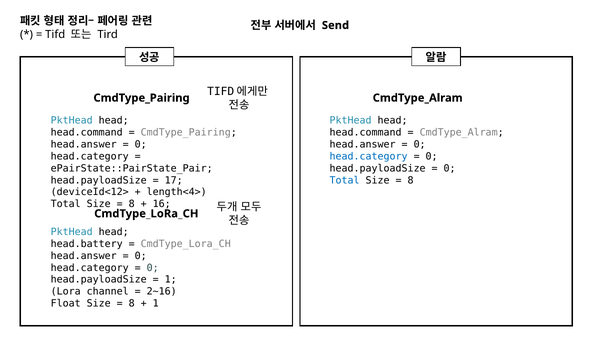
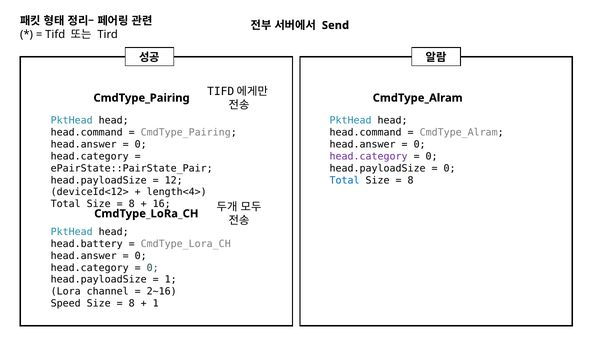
head.category colour: blue -> purple (369, 157)
17: 17 -> 12 (174, 180)
Float: Float -> Speed (66, 304)
